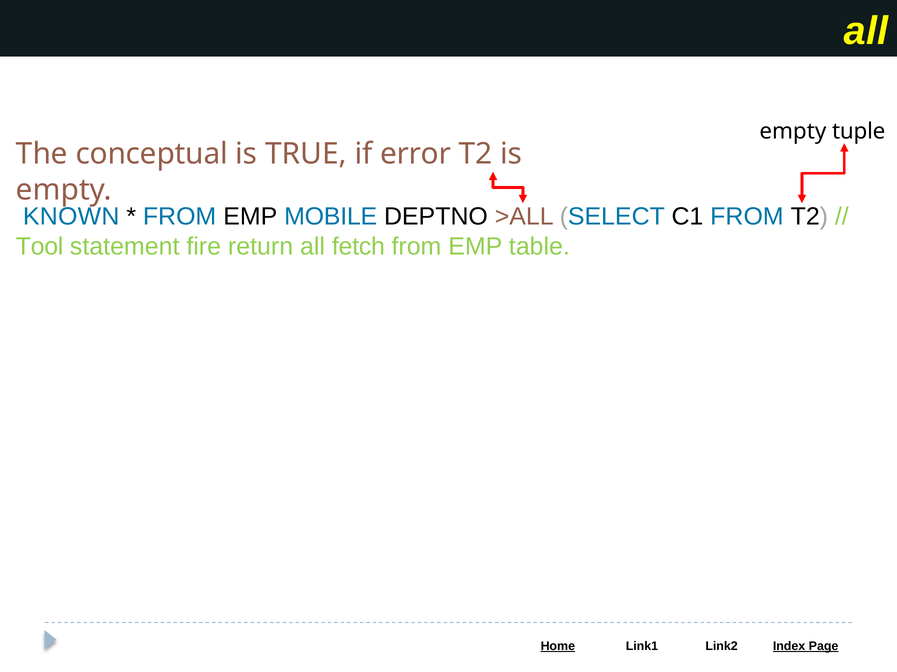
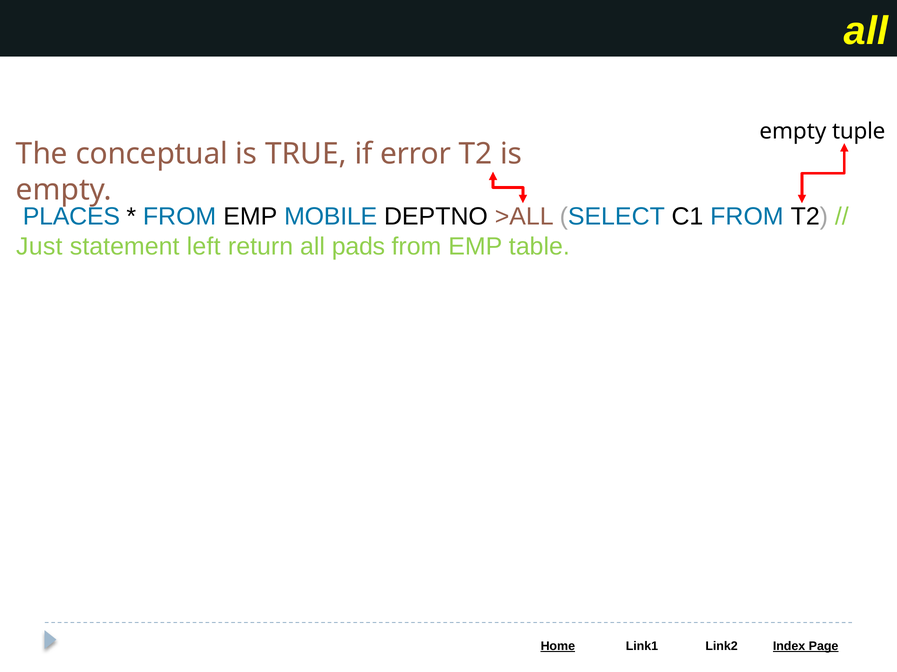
KNOWN: KNOWN -> PLACES (71, 217)
Tool: Tool -> Just (39, 247)
fire: fire -> left (204, 247)
fetch: fetch -> pads (358, 247)
